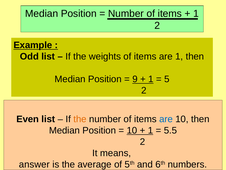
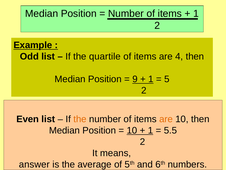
weights: weights -> quartile (105, 56)
are 1: 1 -> 4 (179, 56)
are colour: blue -> orange (166, 119)
